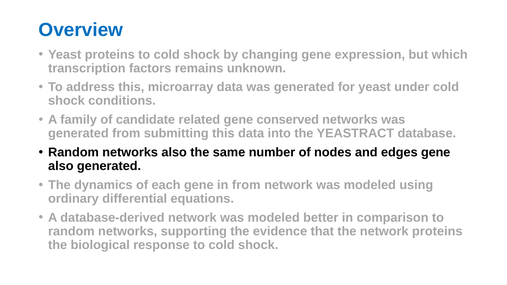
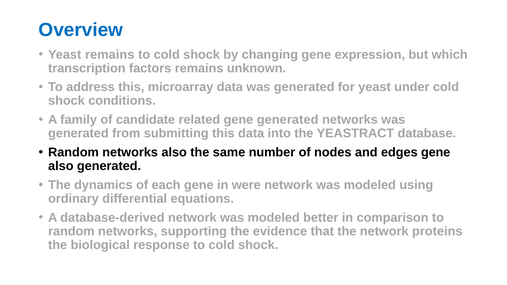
Yeast proteins: proteins -> remains (110, 55)
gene conserved: conserved -> generated (288, 120)
in from: from -> were (246, 185)
